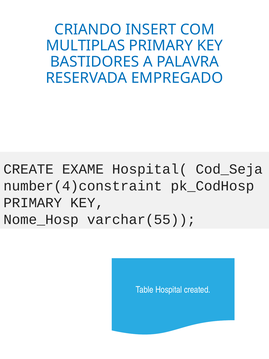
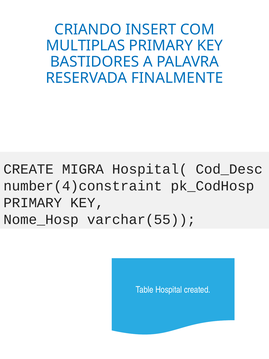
EMPREGADO: EMPREGADO -> FINALMENTE (177, 78)
EXAME: EXAME -> MIGRA (83, 169)
Cod_Seja: Cod_Seja -> Cod_Desc (229, 169)
